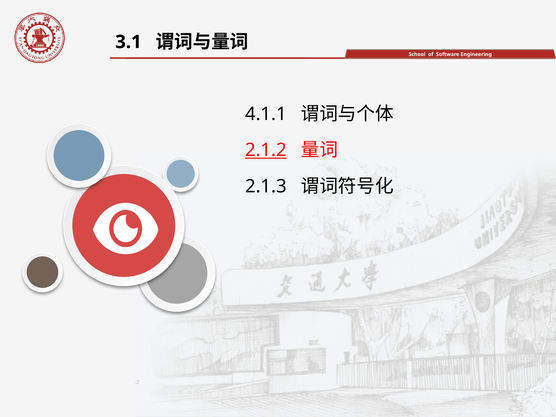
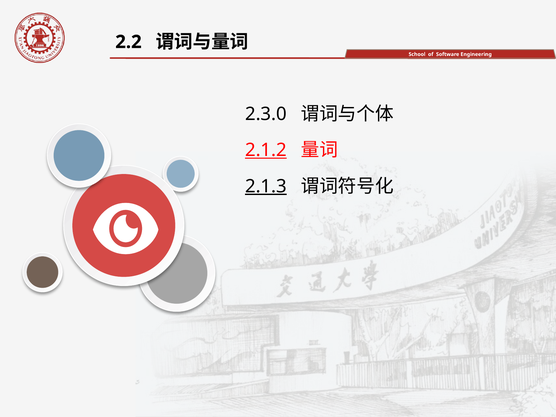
3.1: 3.1 -> 2.2 (128, 42)
4.1.1: 4.1.1 -> 2.3.0 (266, 114)
2.1.3 underline: none -> present (266, 186)
